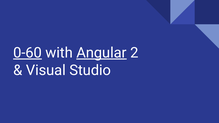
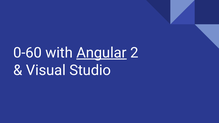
0-60 underline: present -> none (28, 53)
